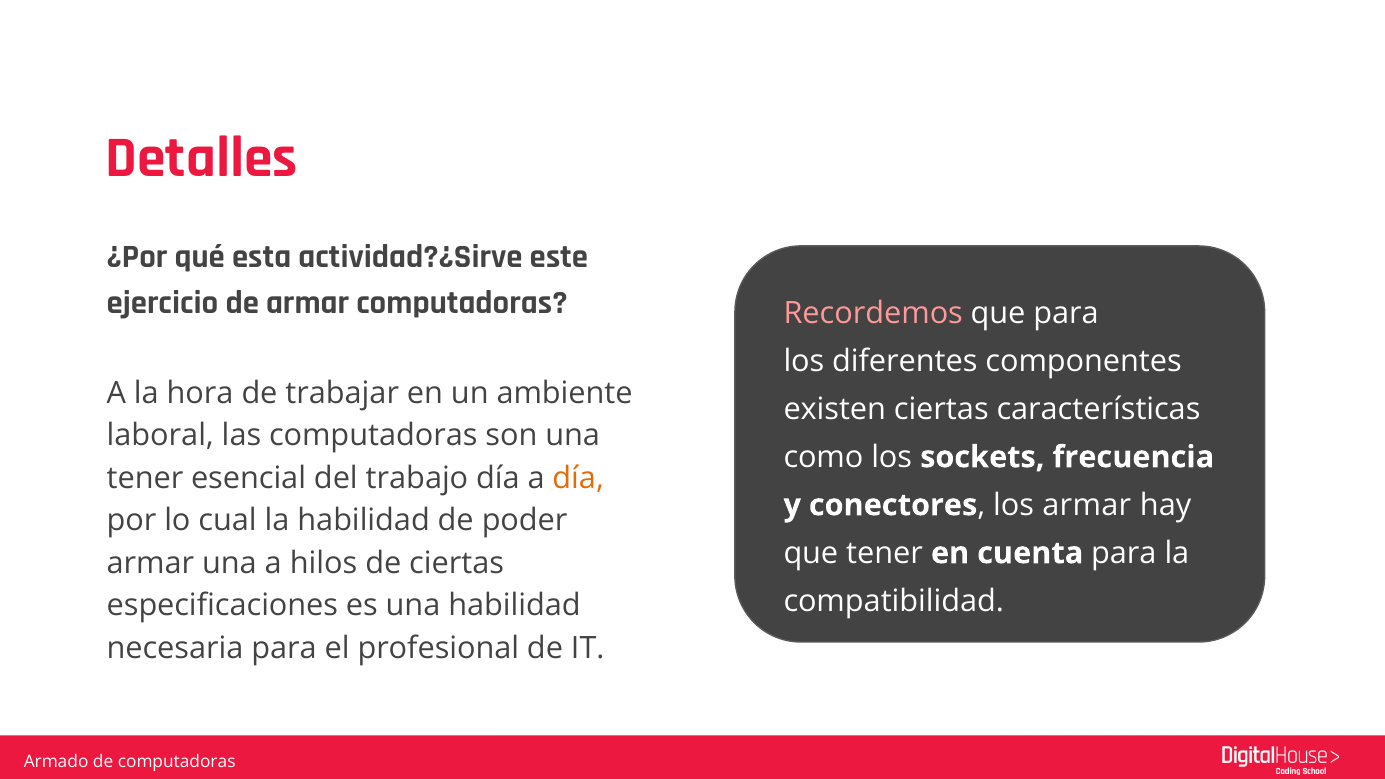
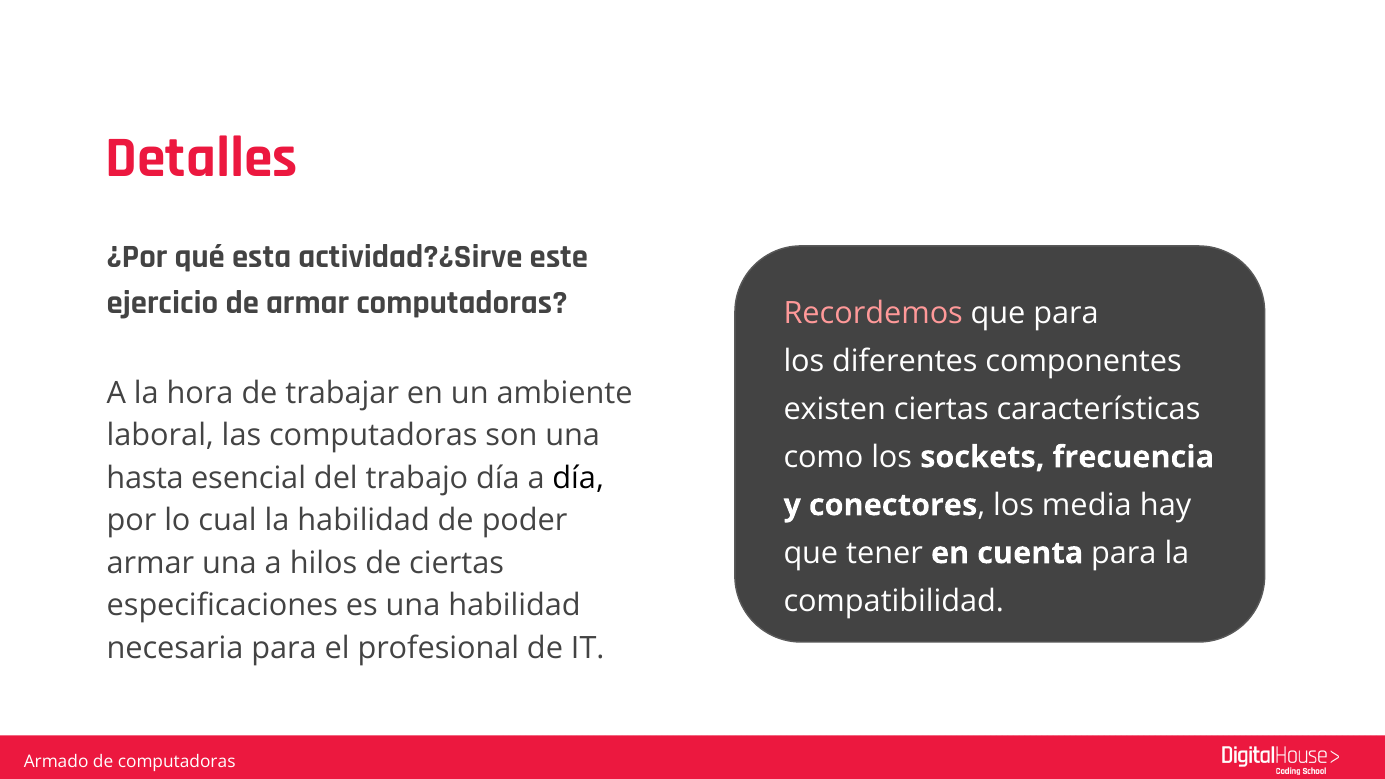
tener: tener -> hasta (145, 478)
día colour: orange -> black (578, 478)
los armar: armar -> media (1087, 505)
